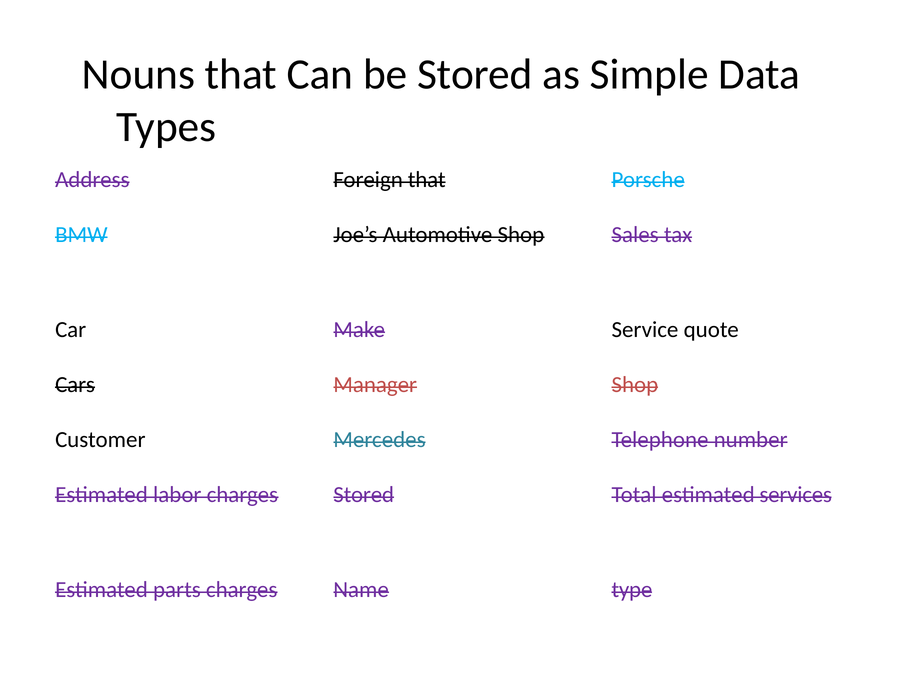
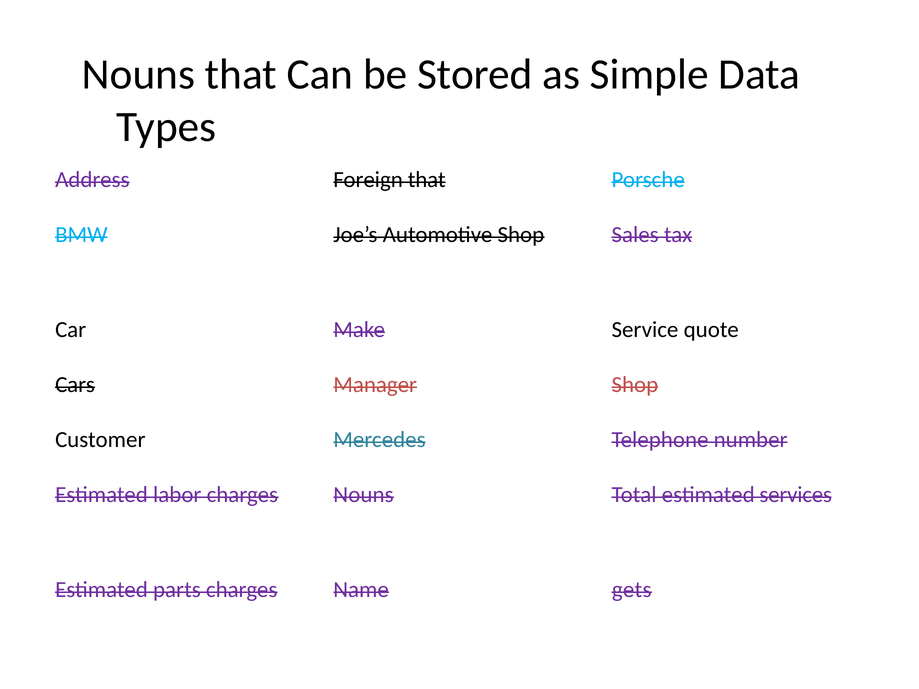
charges Stored: Stored -> Nouns (364, 495)
type: type -> gets (632, 590)
